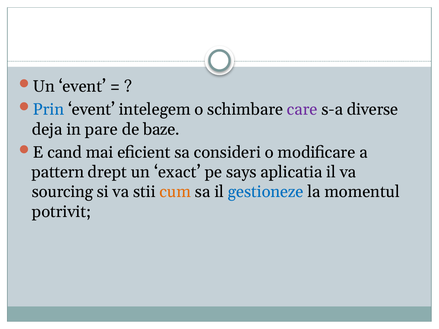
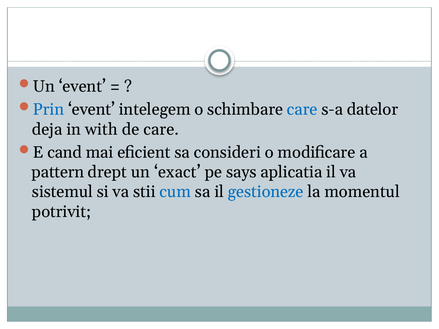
care colour: purple -> blue (302, 110)
diverse: diverse -> datelor (373, 110)
pare: pare -> with (101, 129)
de baze: baze -> care (161, 129)
sourcing: sourcing -> sistemul (62, 192)
cum colour: orange -> blue (175, 192)
